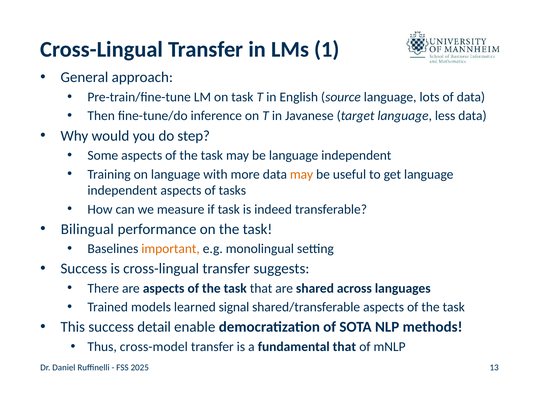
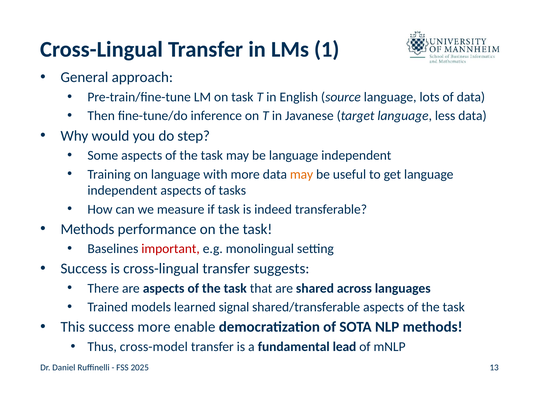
Bilingual: Bilingual -> Methods (87, 229)
important colour: orange -> red (171, 249)
success detail: detail -> more (154, 327)
fundamental that: that -> lead (344, 347)
